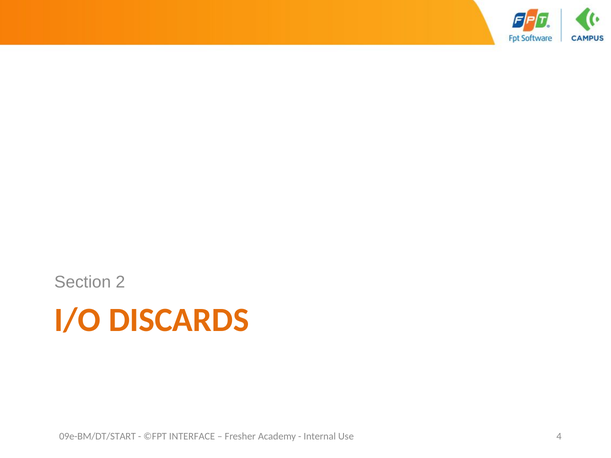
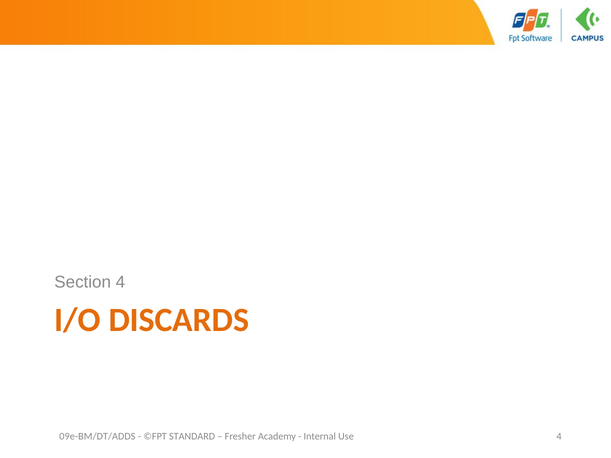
Section 2: 2 -> 4 (120, 282)
09e-BM/DT/START: 09e-BM/DT/START -> 09e-BM/DT/ADDS (97, 436)
INTERFACE: INTERFACE -> STANDARD (192, 436)
